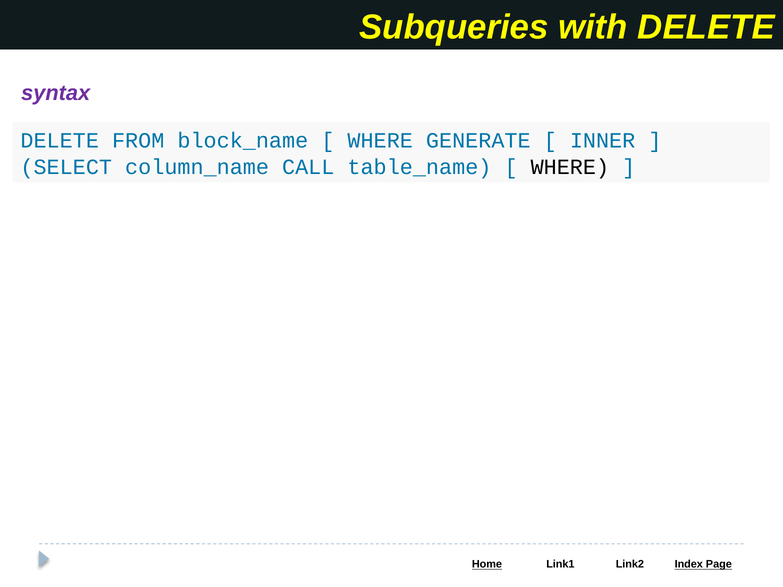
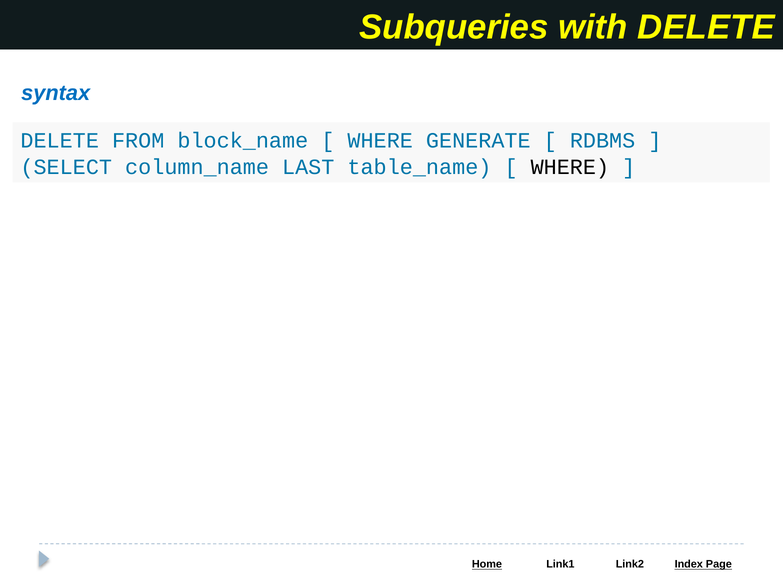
syntax colour: purple -> blue (56, 93)
INNER: INNER -> RDBMS (603, 141)
CALL: CALL -> LAST (308, 167)
